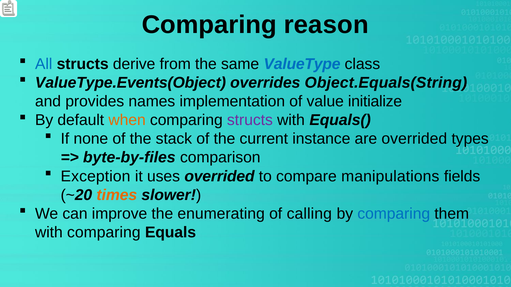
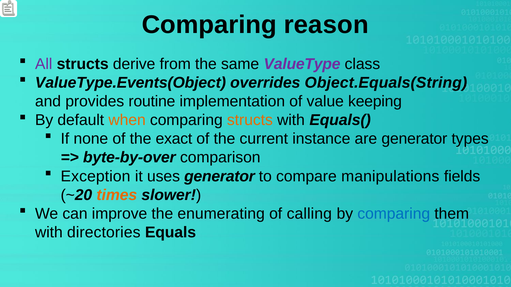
All colour: blue -> purple (44, 64)
ValueType colour: blue -> purple (302, 64)
names: names -> routine (152, 102)
initialize: initialize -> keeping (375, 102)
structs colour: purple -> orange (250, 120)
stack: stack -> exact (174, 139)
are overrided: overrided -> generator (414, 139)
byte-by-files: byte-by-files -> byte-by-over (129, 158)
uses overrided: overrided -> generator (220, 176)
with comparing: comparing -> directories (104, 233)
